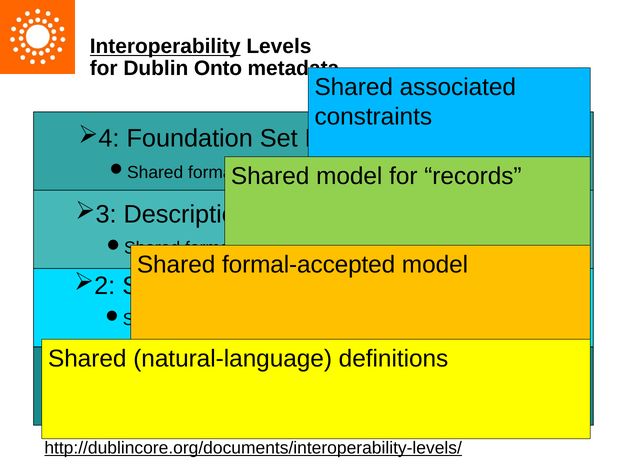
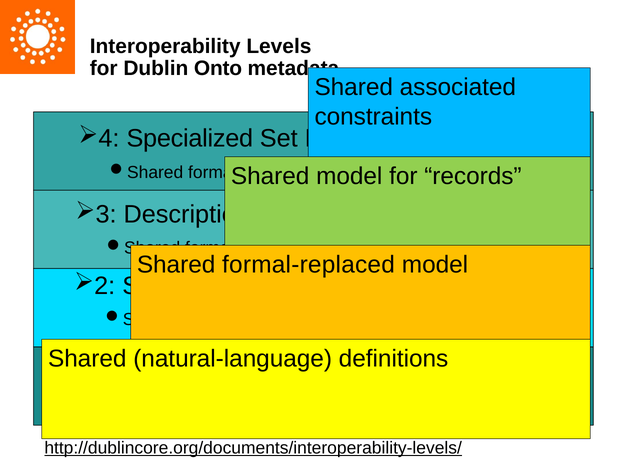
Interoperability underline: present -> none (165, 46)
Foundation: Foundation -> Specialized (190, 139)
formal-accepted: formal-accepted -> formal-replaced (308, 265)
